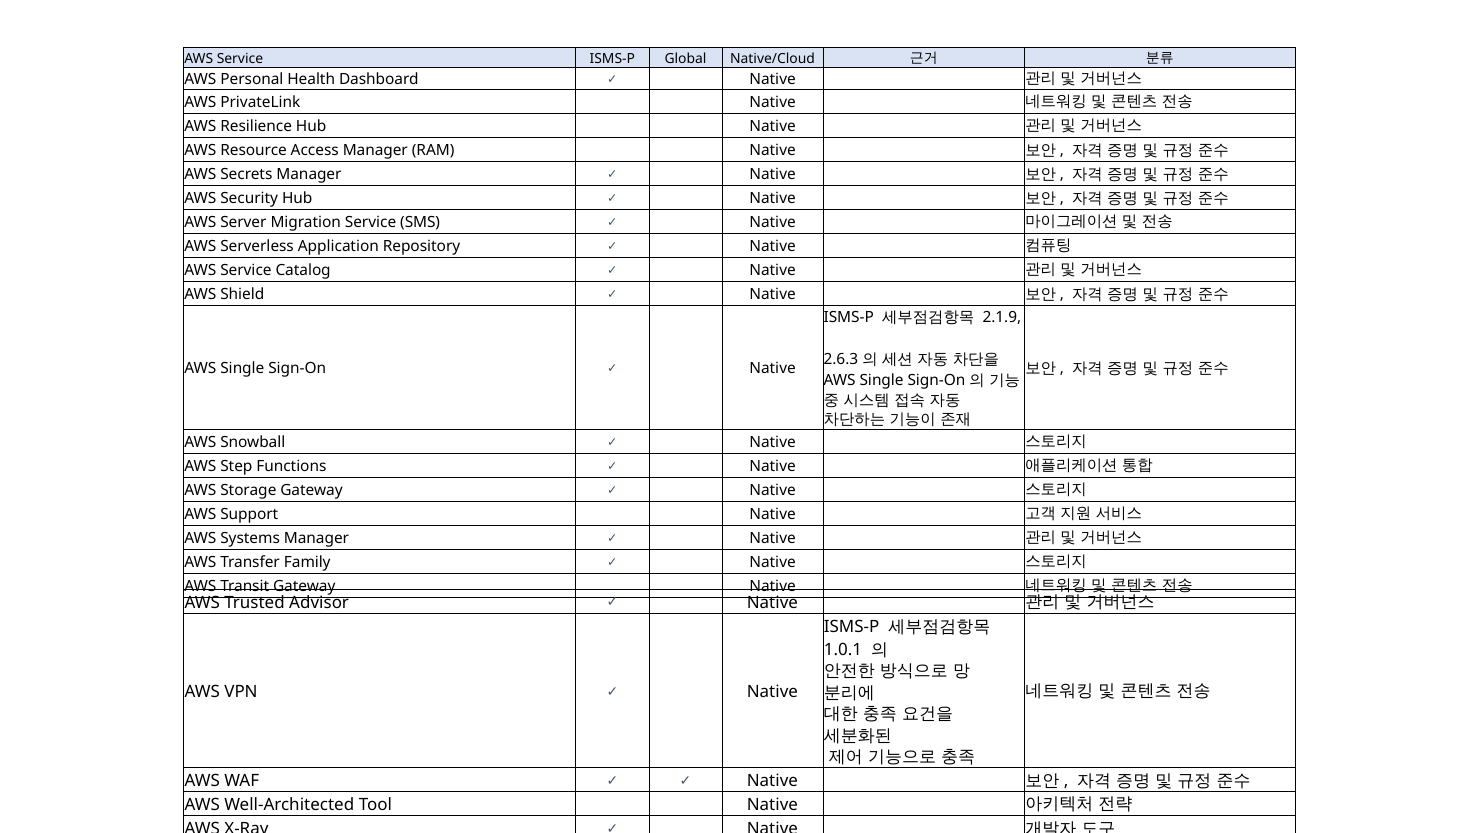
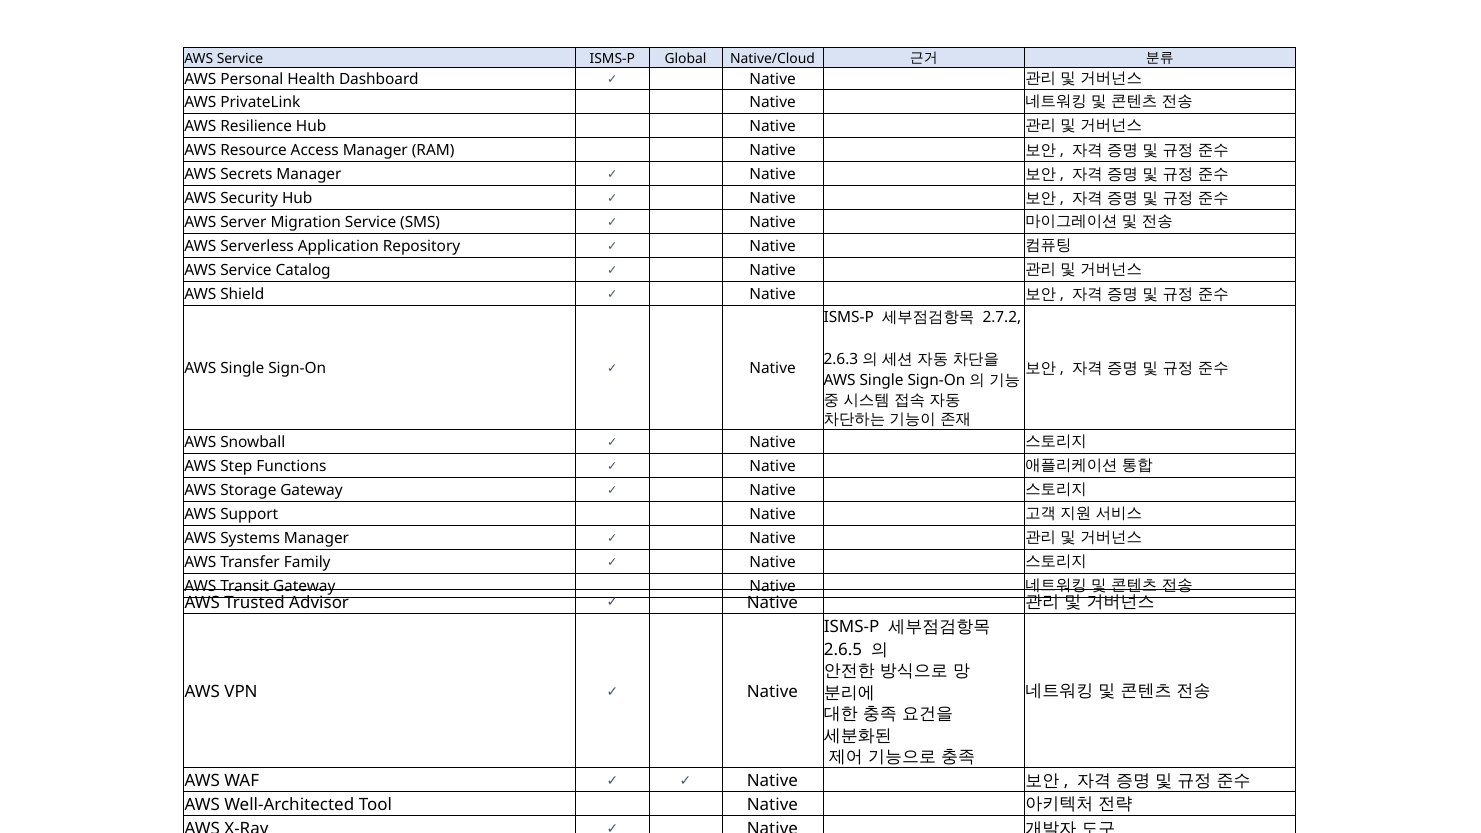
2.1.9: 2.1.9 -> 2.7.2 (1002, 317)
1.0.1: 1.0.1 -> 2.6.5 (843, 650)
